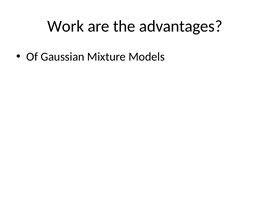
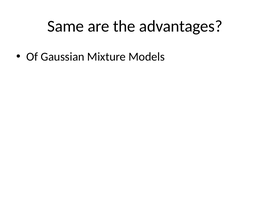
Work: Work -> Same (66, 26)
